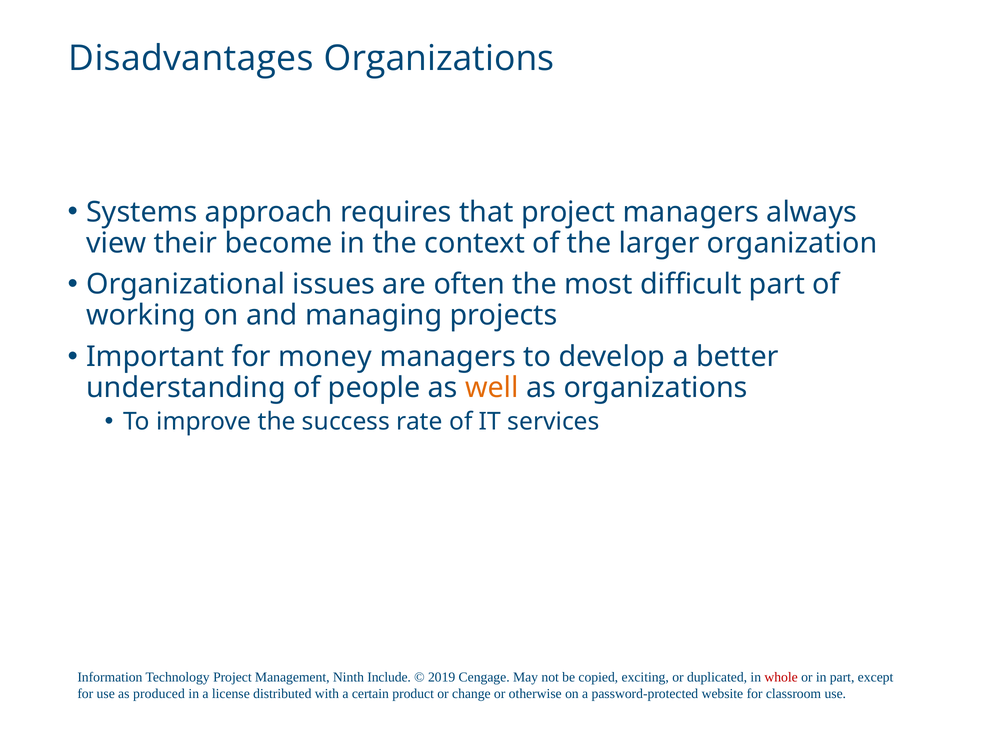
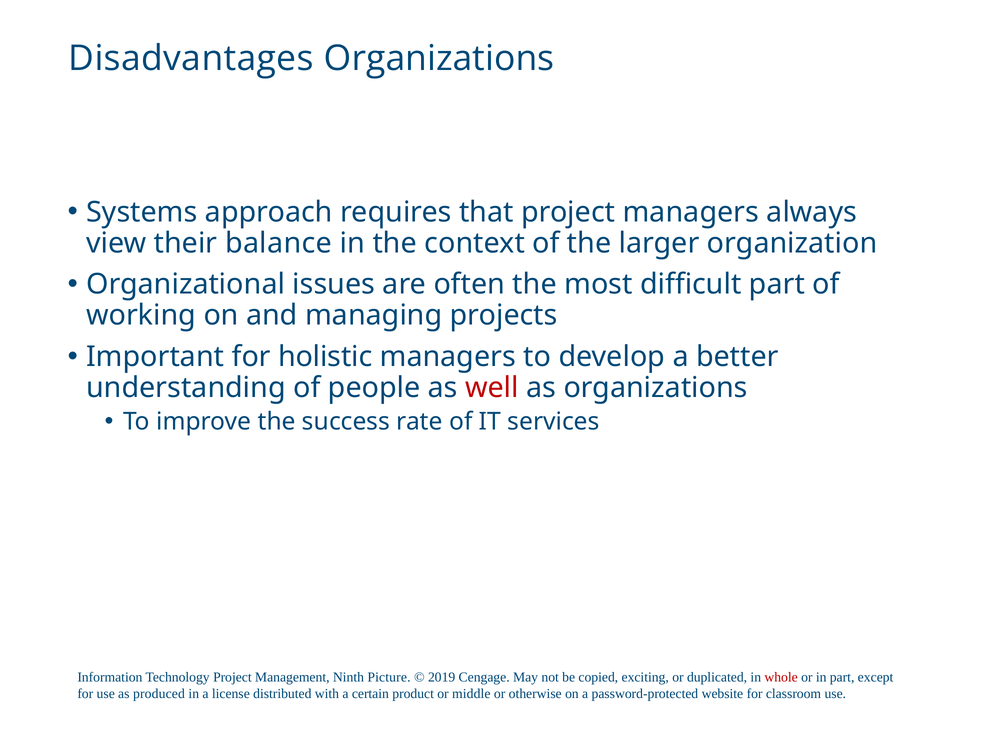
become: become -> balance (279, 243)
money: money -> holistic (325, 357)
well colour: orange -> red (492, 388)
Include: Include -> Picture (389, 677)
change: change -> middle (471, 694)
